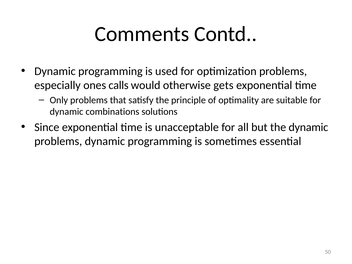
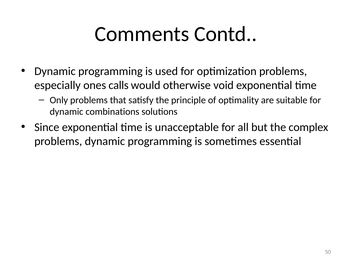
gets: gets -> void (224, 85)
the dynamic: dynamic -> complex (308, 127)
